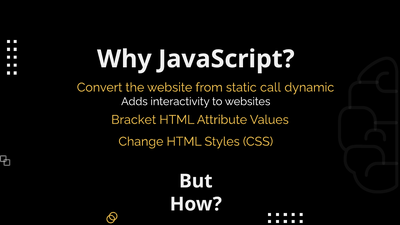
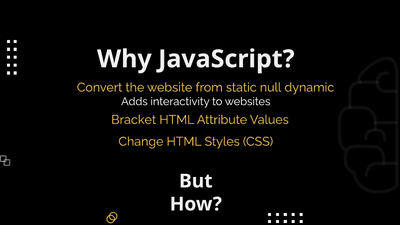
call: call -> null (271, 87)
